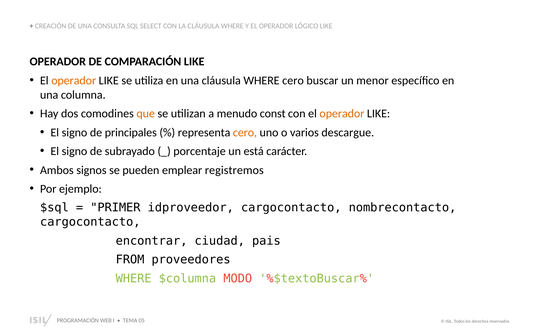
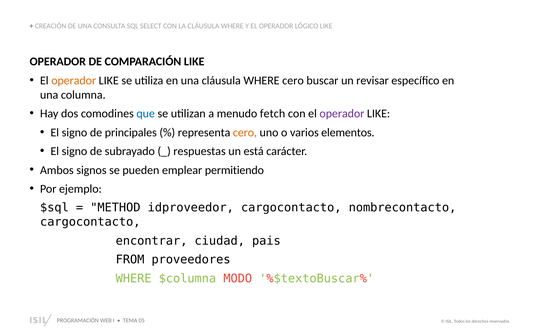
menor: menor -> revisar (373, 81)
que colour: orange -> blue (146, 114)
const: const -> fetch (273, 114)
operador colour: orange -> purple (342, 114)
descargue: descargue -> elementos (348, 133)
porcentaje: porcentaje -> respuestas (200, 151)
registremos: registremos -> permitiendo (234, 170)
PRIMER: PRIMER -> METHOD (115, 208)
